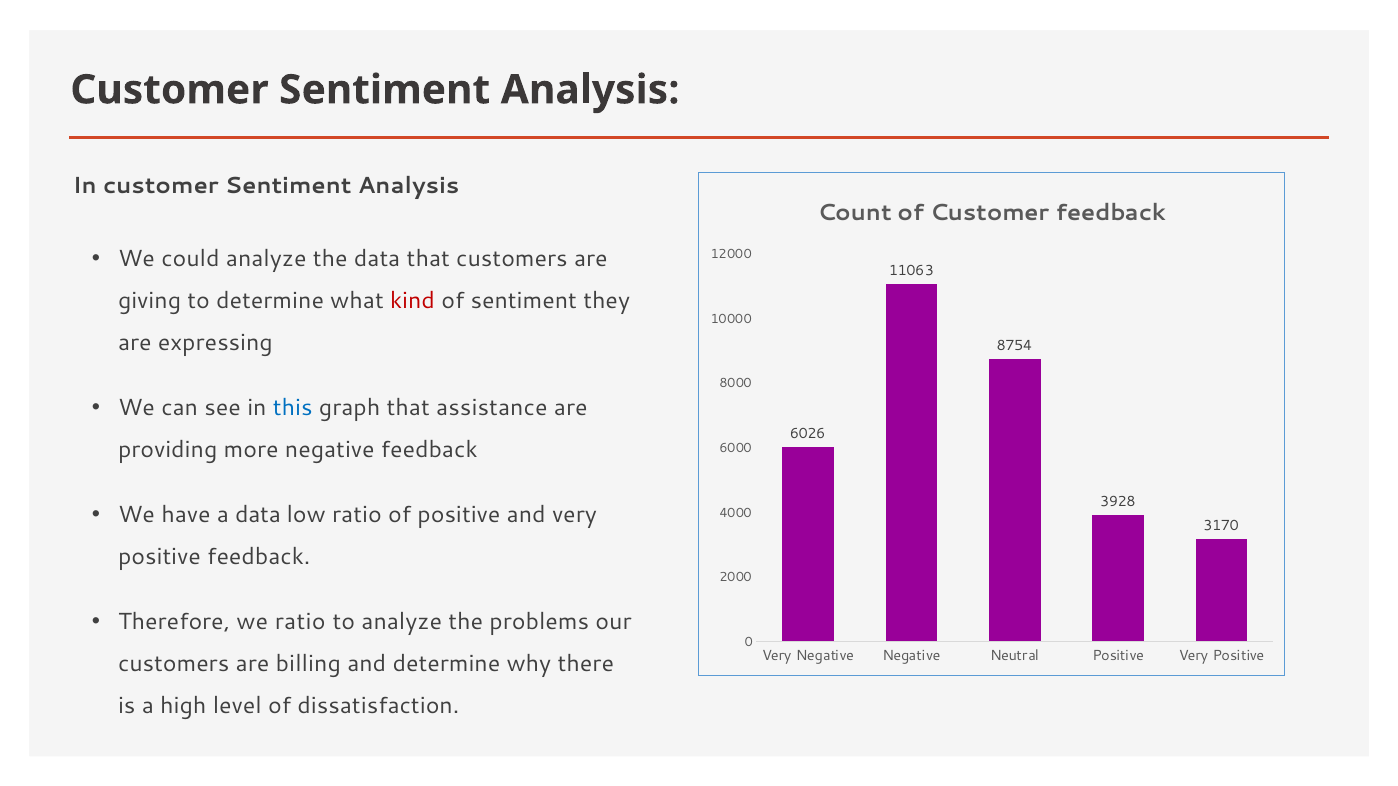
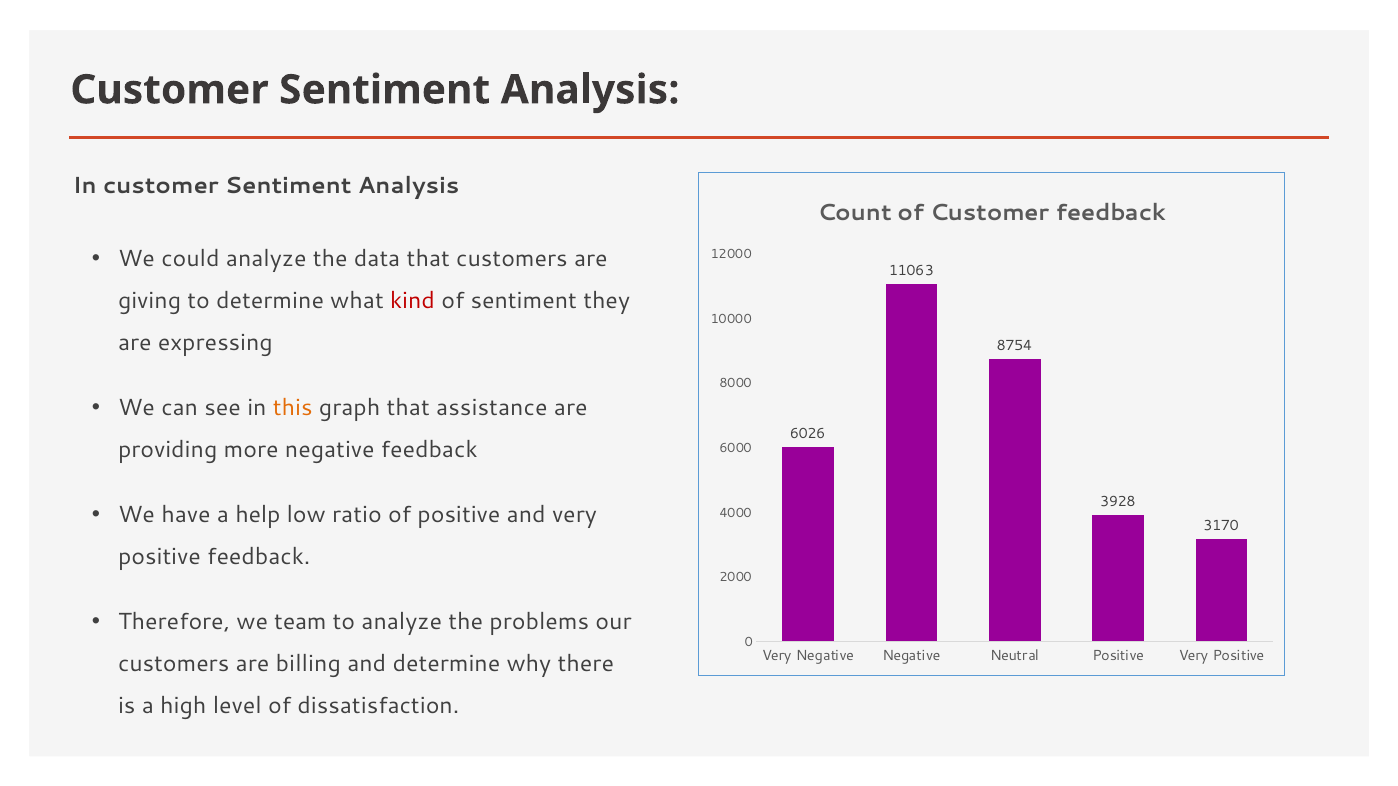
this colour: blue -> orange (293, 408)
a data: data -> help (258, 515)
we ratio: ratio -> team (300, 623)
